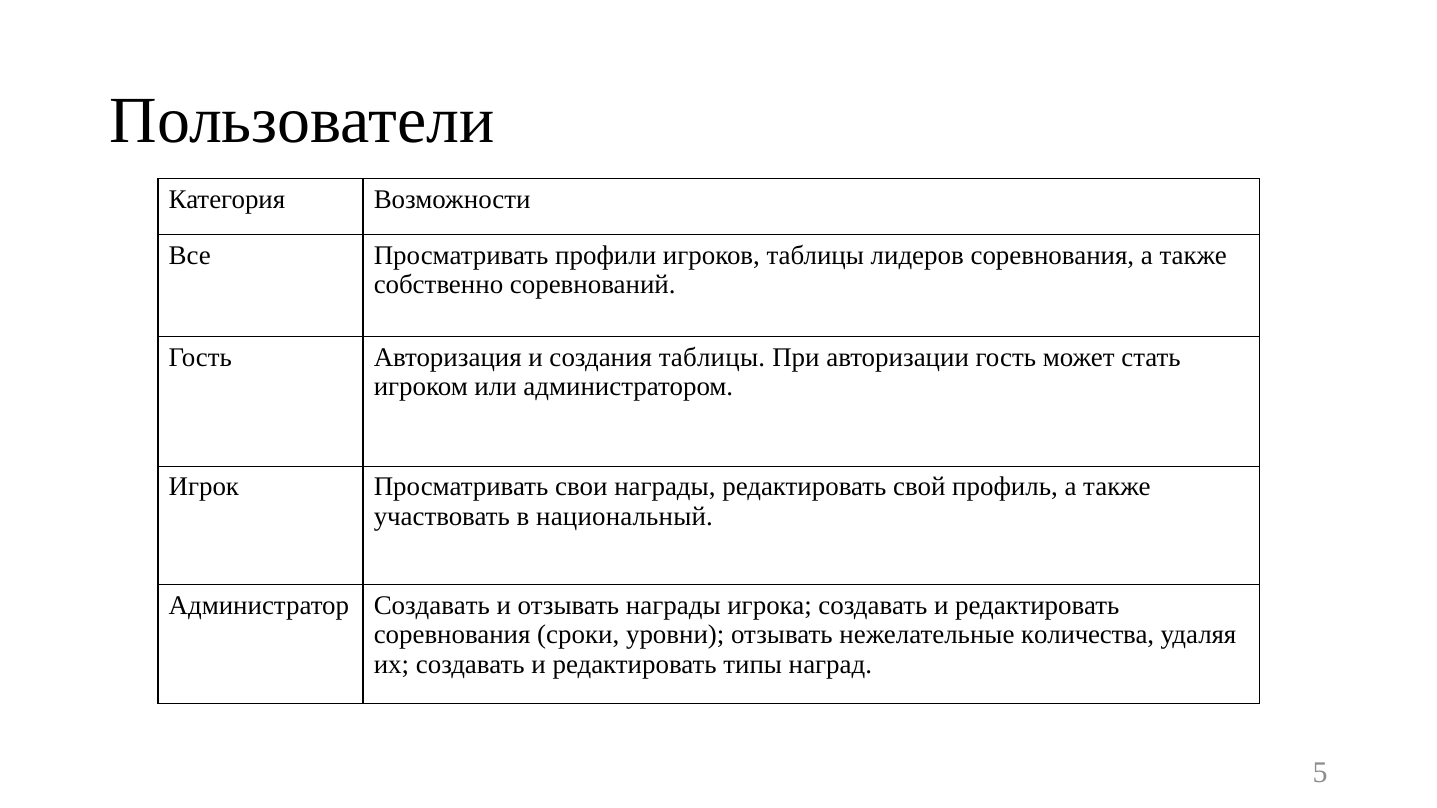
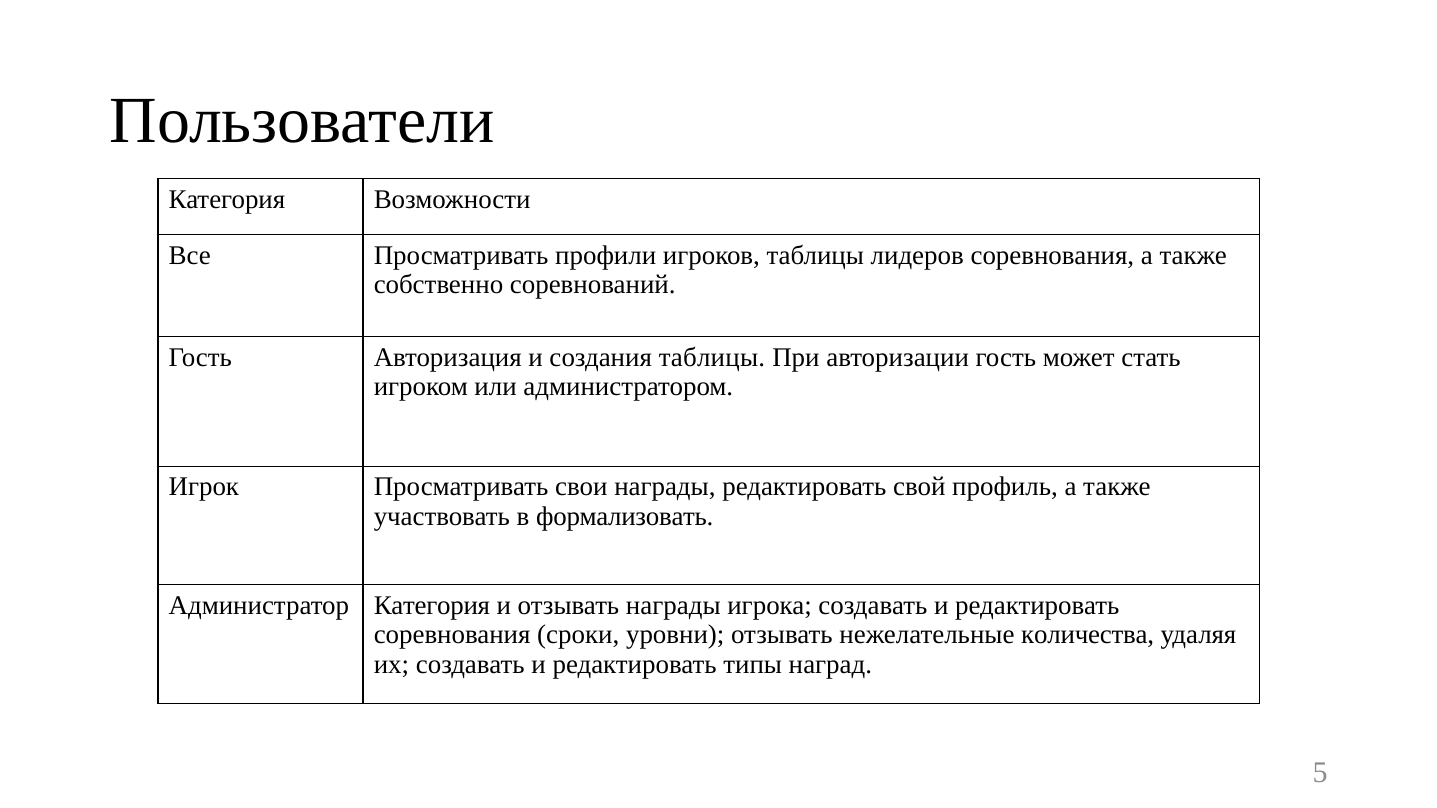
национальный: национальный -> формализовать (625, 517)
Администратор Создавать: Создавать -> Категория (432, 605)
